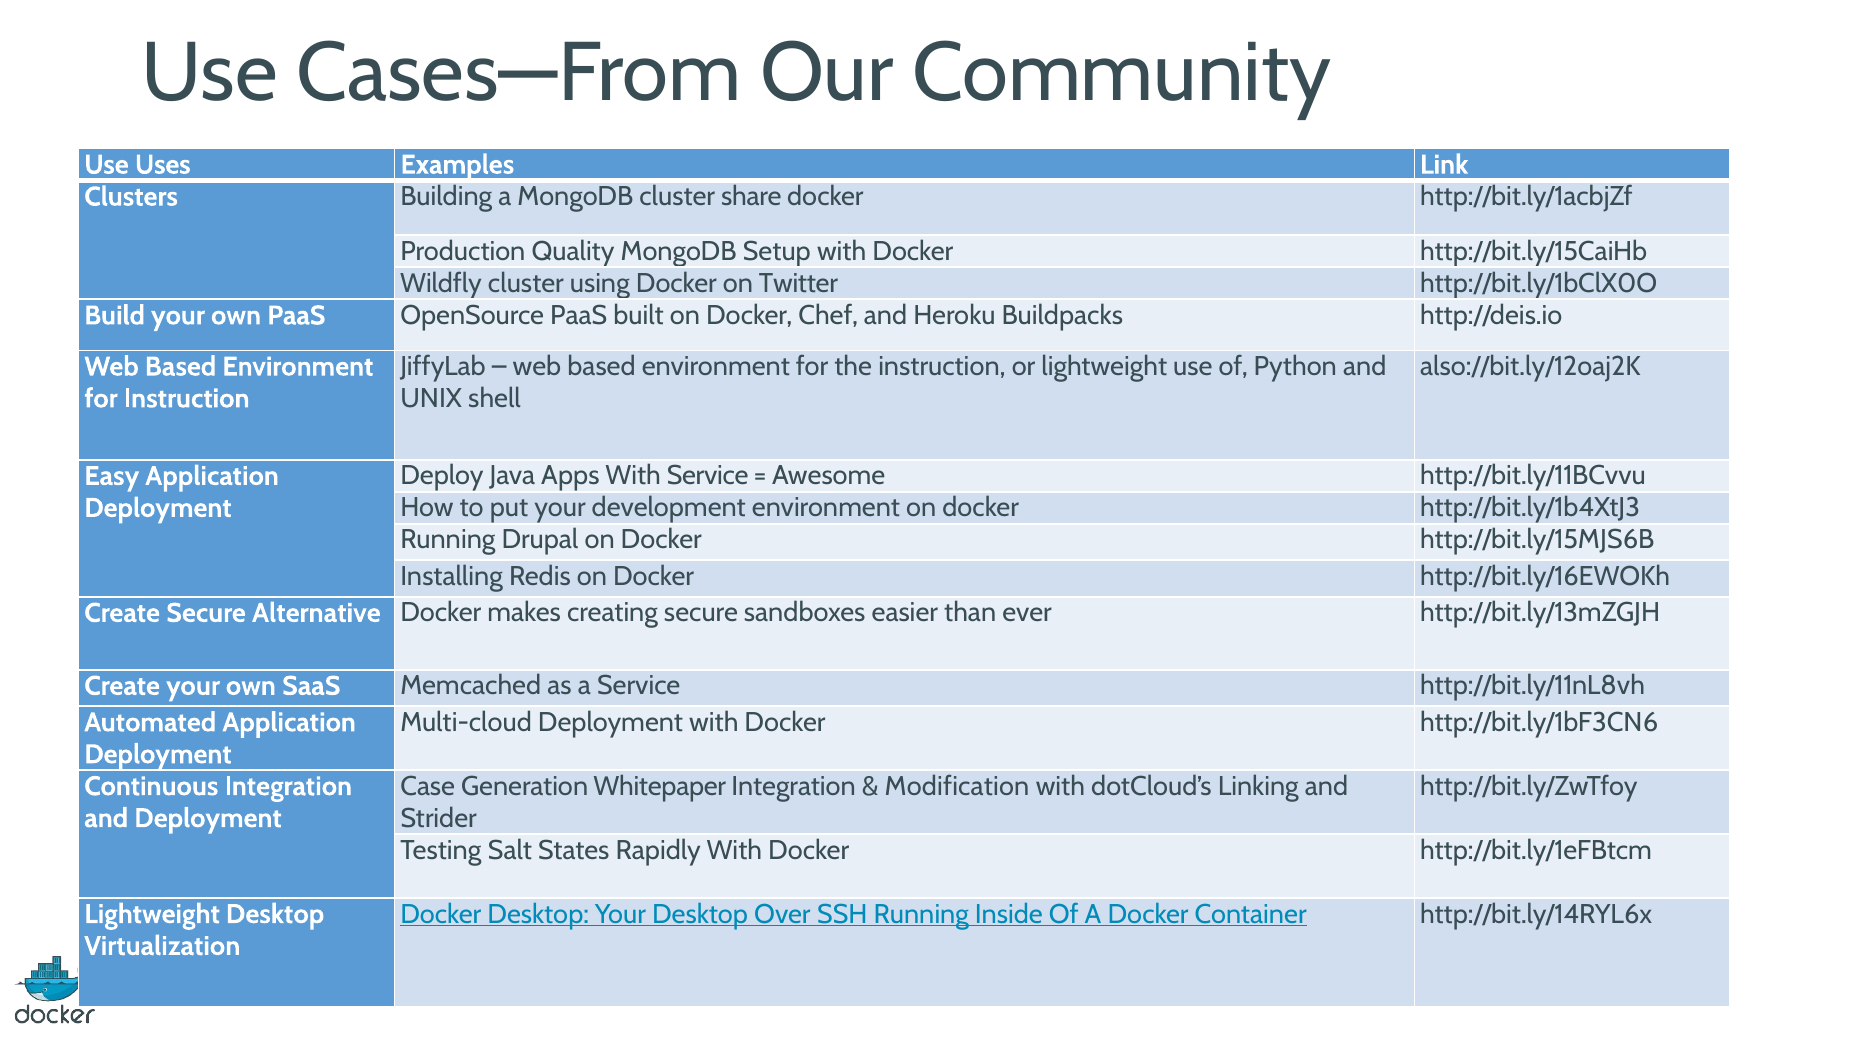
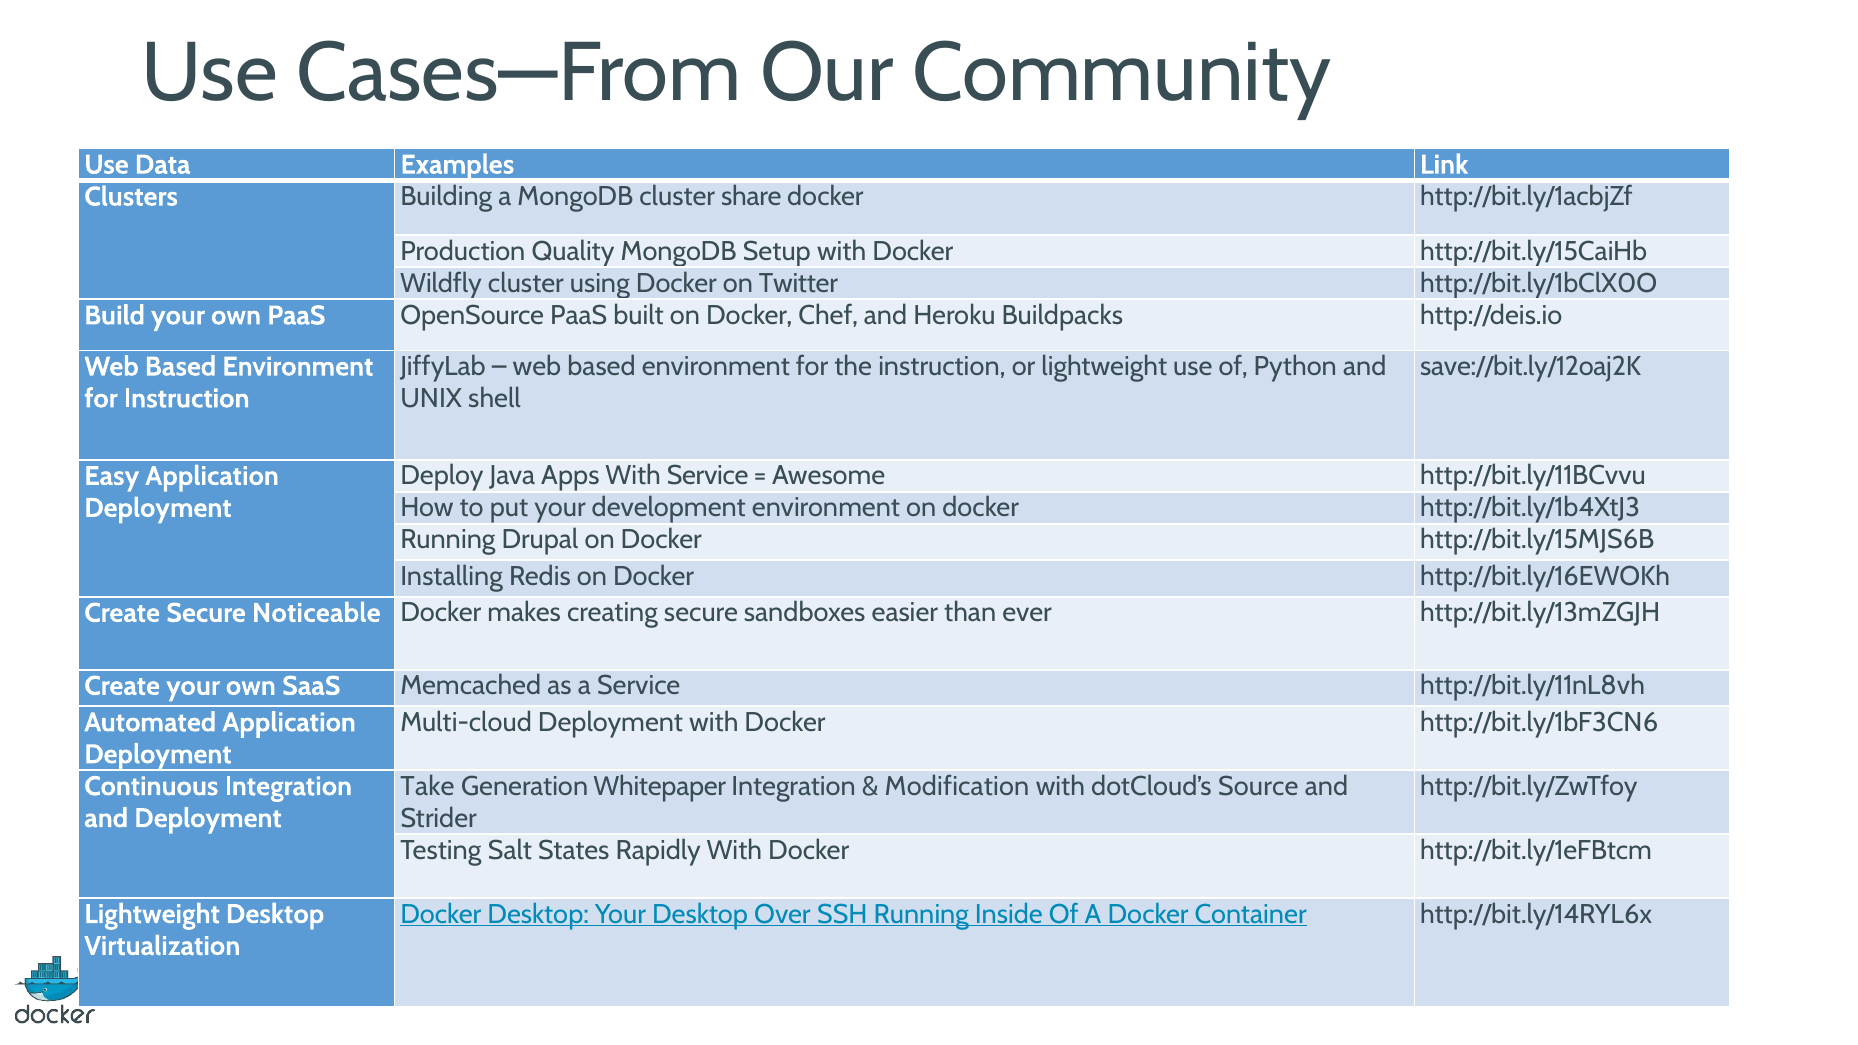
Uses: Uses -> Data (163, 165)
also://bit.ly/12oaj2K: also://bit.ly/12oaj2K -> save://bit.ly/12oaj2K (1531, 367)
Alternative: Alternative -> Noticeable (316, 613)
Case: Case -> Take (428, 786)
Linking: Linking -> Source (1258, 786)
